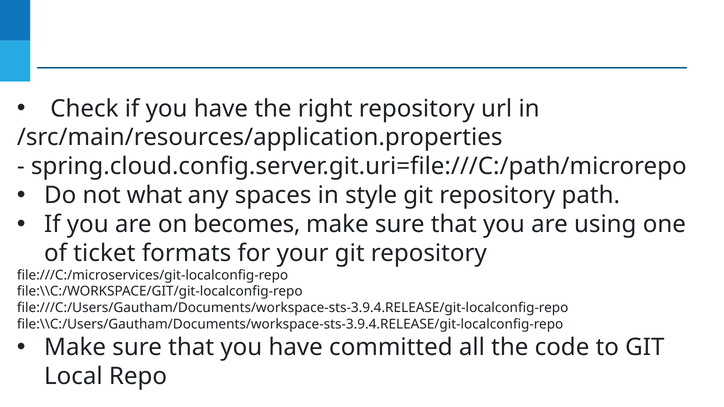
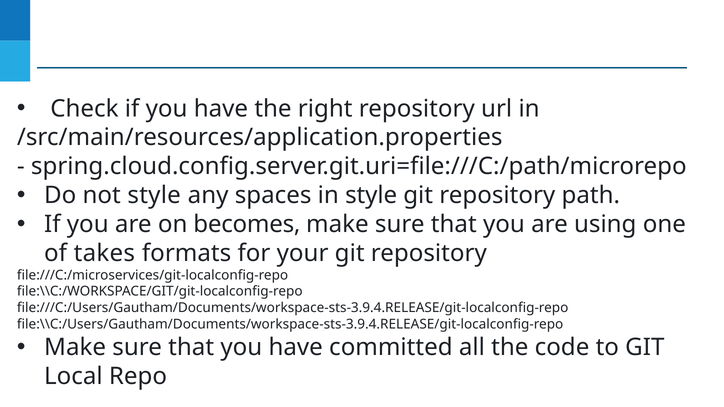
not what: what -> style (154, 196)
ticket: ticket -> takes (104, 253)
